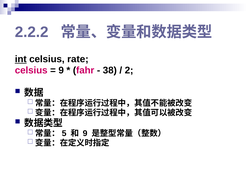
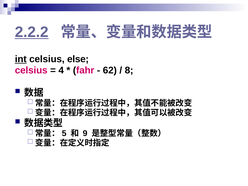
2.2.2 underline: none -> present (32, 32)
rate: rate -> else (78, 59)
9: 9 -> 4 (61, 70)
38: 38 -> 62 (110, 70)
2: 2 -> 8 (129, 70)
